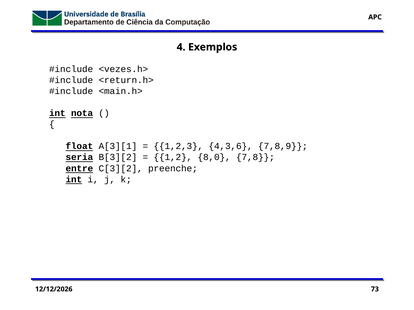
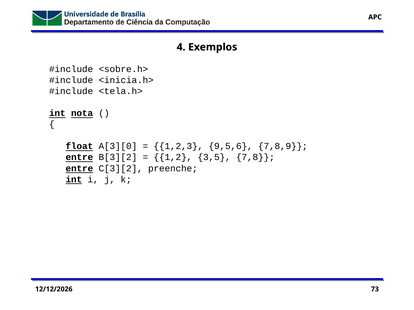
<vezes.h>: <vezes.h> -> <sobre.h> (123, 69)
<return.h>: <return.h> -> <inicia.h> (126, 80)
<main.h>: <main.h> -> <tela.h> (121, 91)
A[3][1: A[3][1 -> A[3][0 (118, 147)
4,3,6: 4,3,6 -> 9,5,6 (231, 147)
seria: seria -> entre (79, 158)
8,0: 8,0 -> 3,5 (214, 158)
